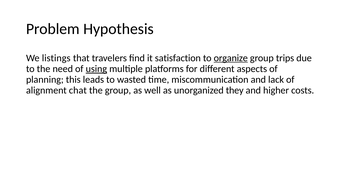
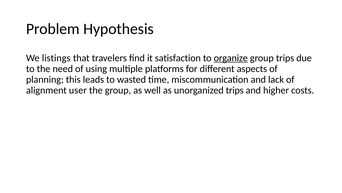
using underline: present -> none (96, 69)
chat: chat -> user (78, 90)
unorganized they: they -> trips (235, 90)
